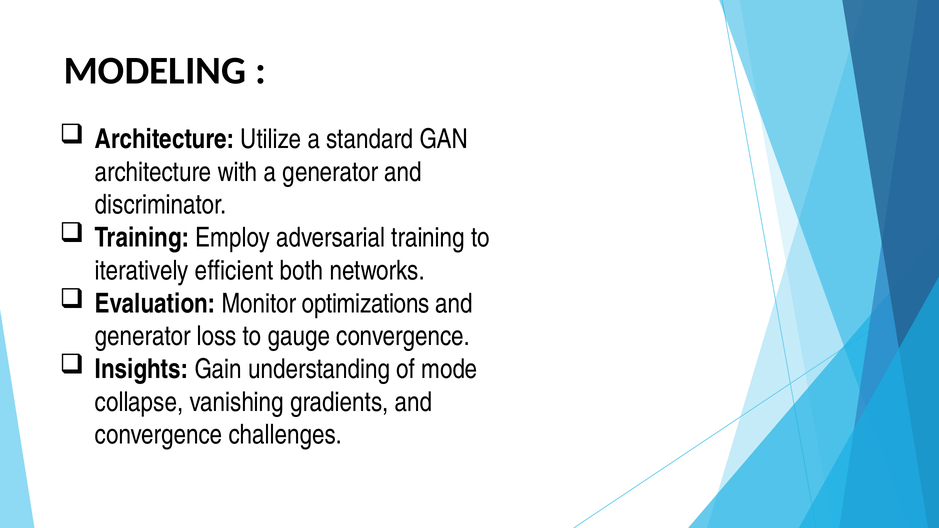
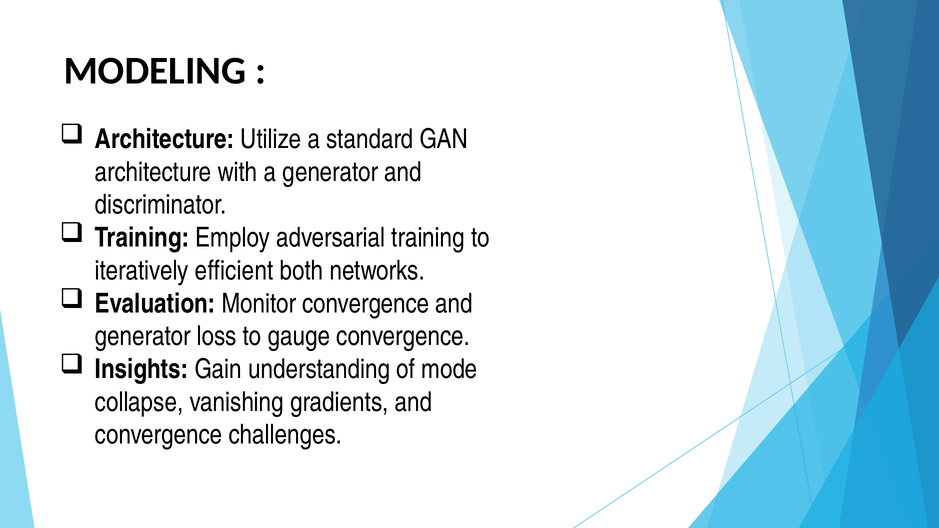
Monitor optimizations: optimizations -> convergence (366, 304)
